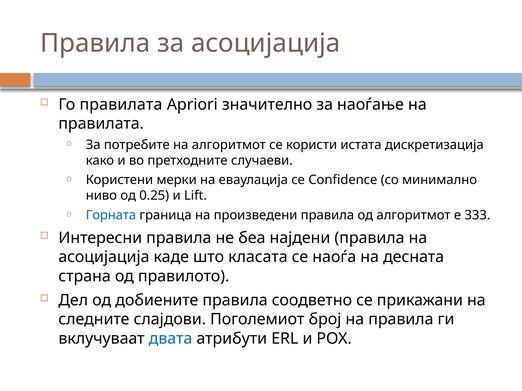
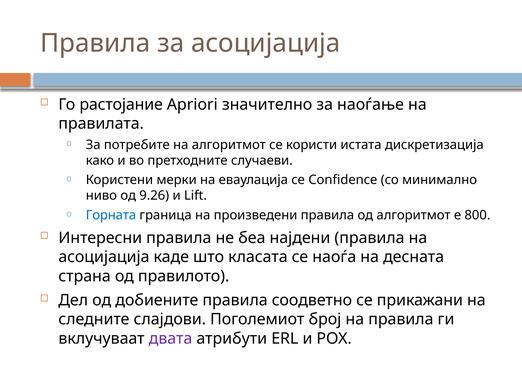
Го правилата: правилата -> растојание (121, 105)
0.25: 0.25 -> 9.26 (154, 196)
333: 333 -> 800 (477, 216)
двата colour: blue -> purple (171, 339)
